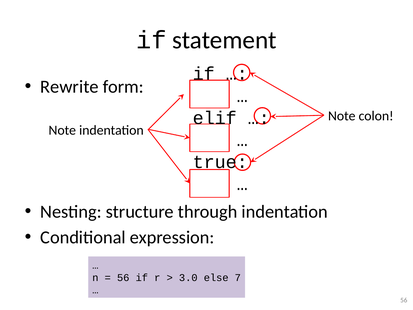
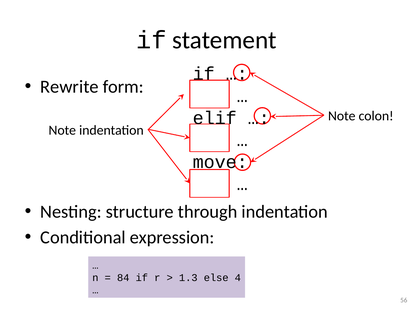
true: true -> move (220, 162)
56: 56 -> 84 (123, 278)
3.0: 3.0 -> 1.3 (188, 278)
7: 7 -> 4 (238, 278)
